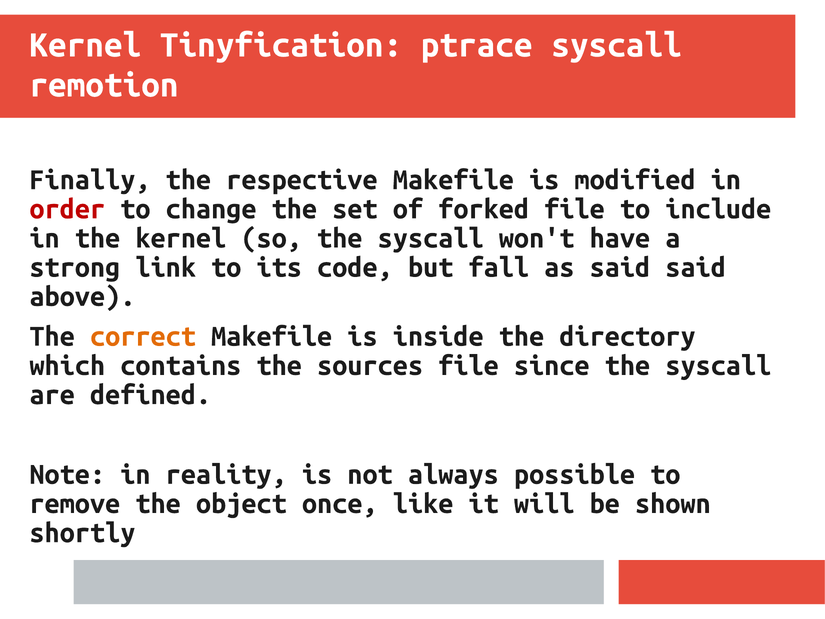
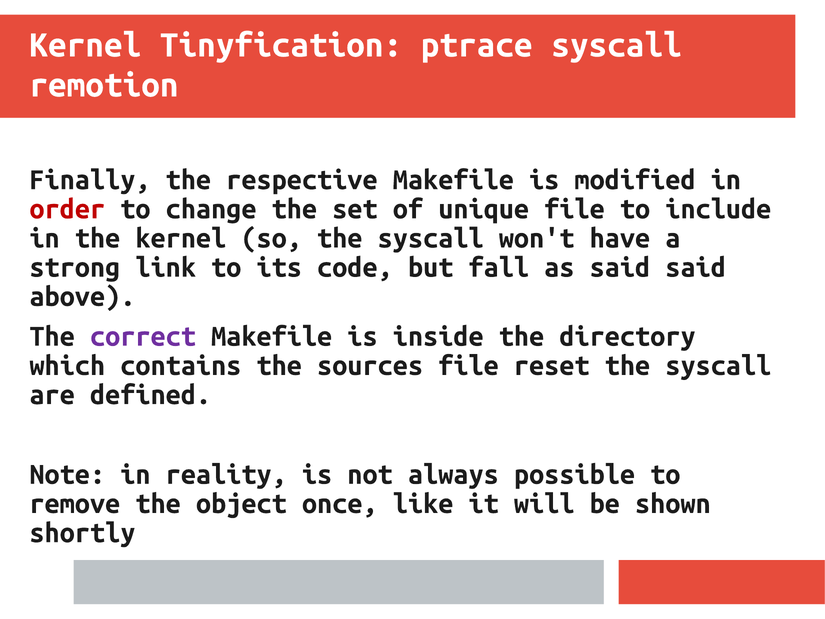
forked: forked -> unique (484, 209)
correct colour: orange -> purple (143, 337)
since: since -> reset (552, 366)
